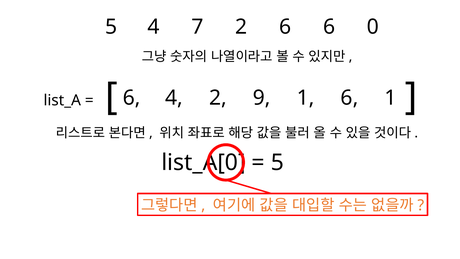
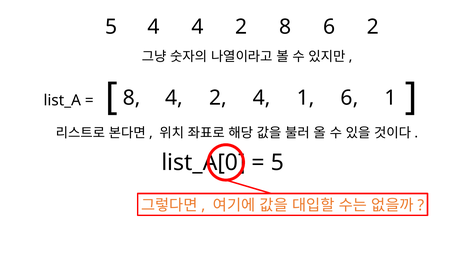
4 7: 7 -> 4 (197, 27)
2 6: 6 -> 8 (285, 27)
6 0: 0 -> 2 (373, 27)
6: 6 -> 8 (132, 98)
2 9: 9 -> 4 (262, 98)
